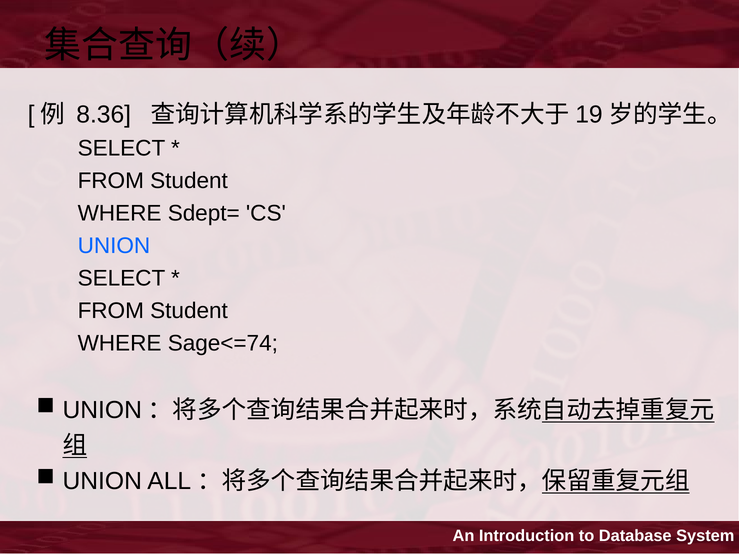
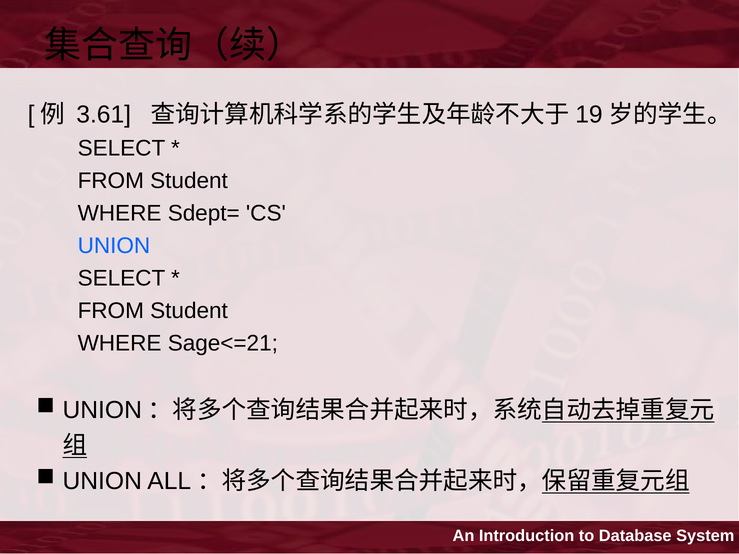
8.36: 8.36 -> 3.61 (104, 115)
Sage<=74: Sage<=74 -> Sage<=21 (223, 343)
